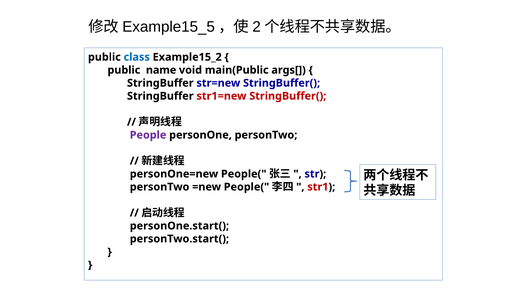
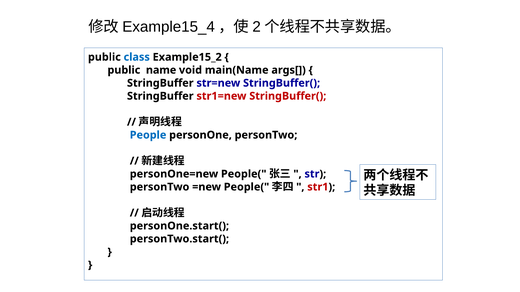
Example15_5: Example15_5 -> Example15_4 (169, 27)
main(Public: main(Public -> main(Name (237, 70)
People colour: purple -> blue (148, 135)
